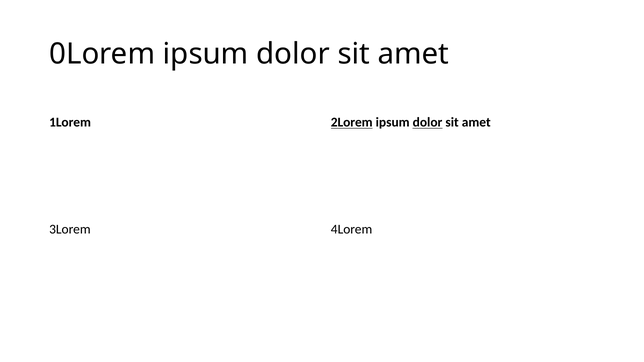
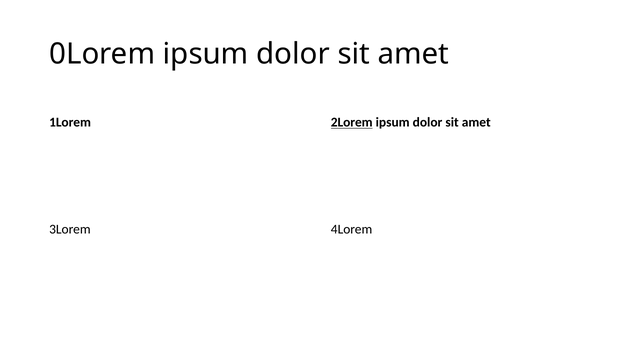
dolor underline: present -> none (428, 123)
